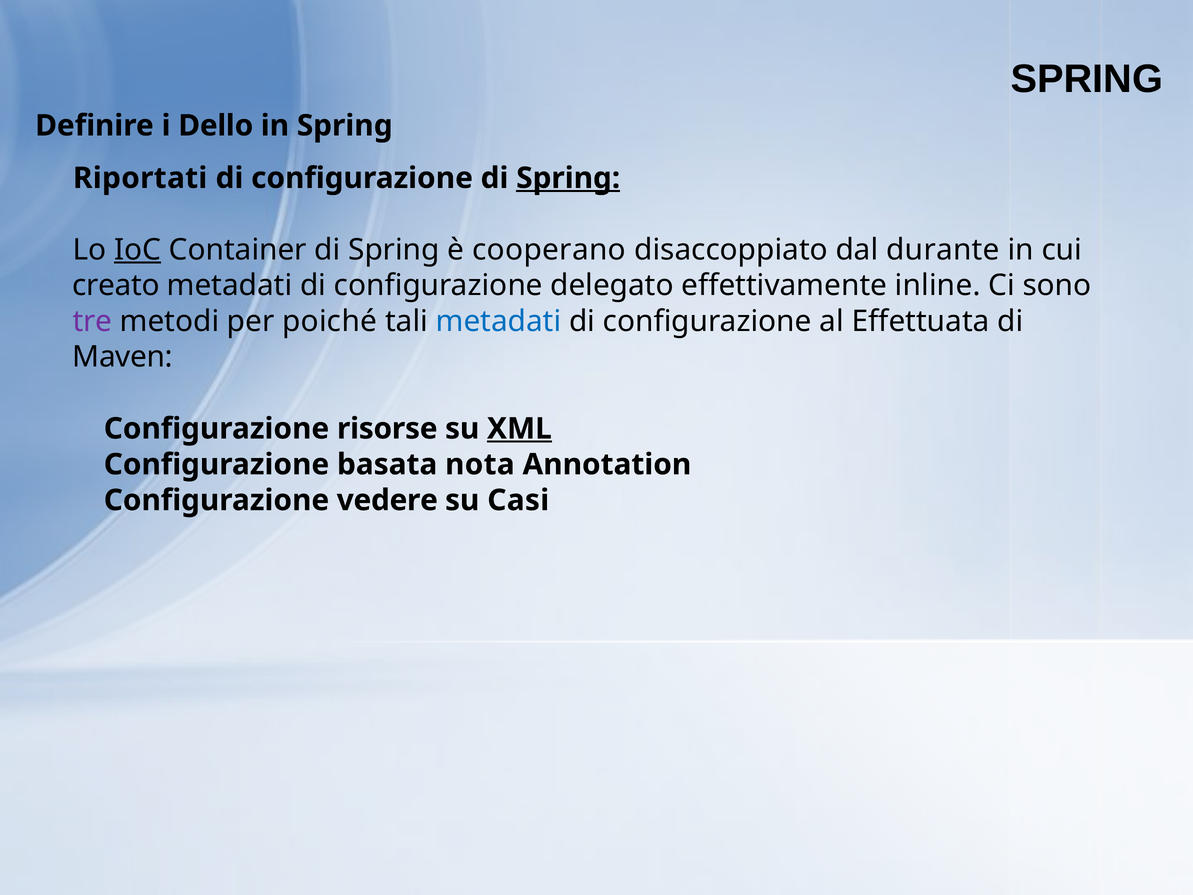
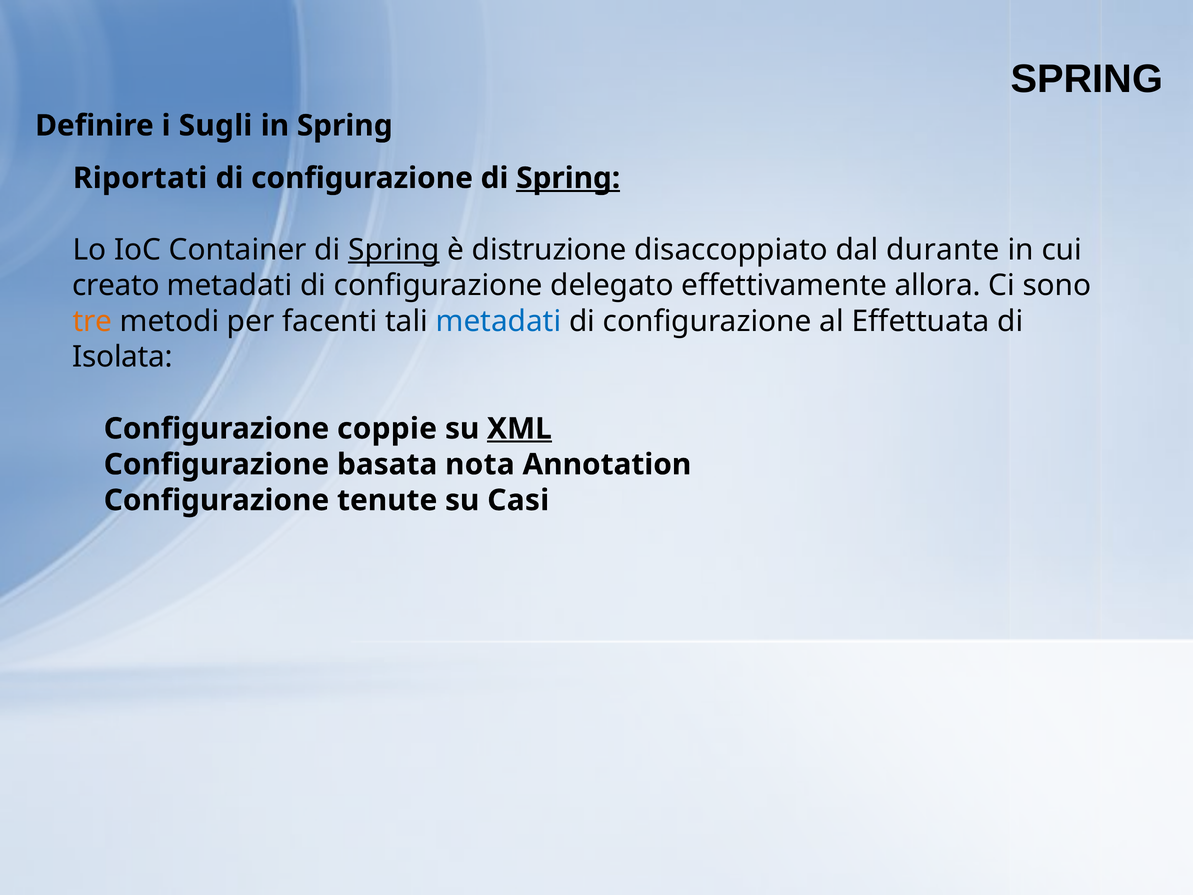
Dello: Dello -> Sugli (216, 126)
IoC underline: present -> none (138, 250)
Spring underline: none -> present (394, 250)
cooperano: cooperano -> distruzione (549, 250)
inline: inline -> allora (938, 285)
tre colour: purple -> orange (92, 321)
poiché: poiché -> facenti (330, 321)
Maven: Maven -> Isolata (123, 357)
risorse: risorse -> coppie (387, 429)
vedere: vedere -> tenute (387, 500)
